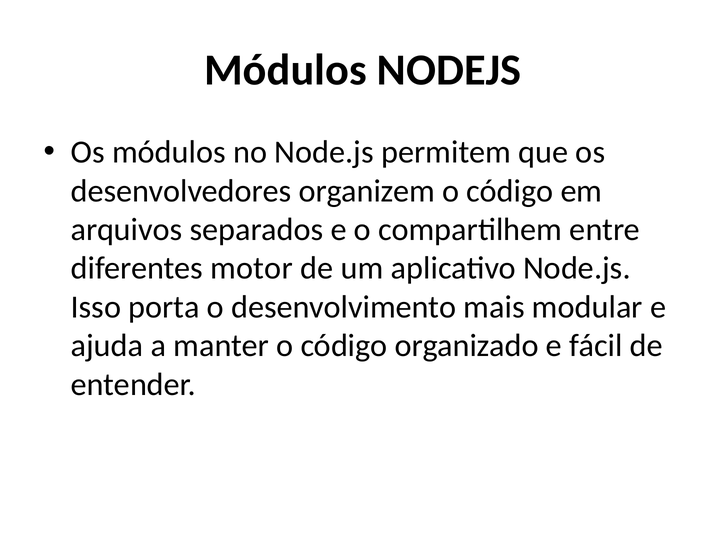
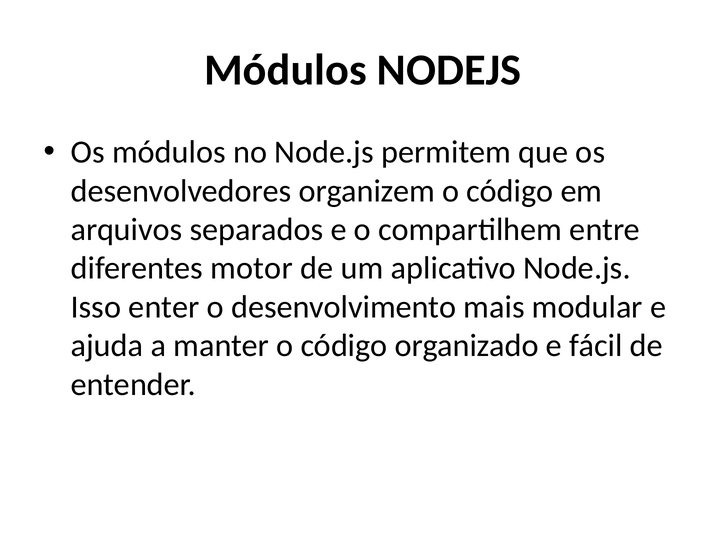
porta: porta -> enter (164, 307)
